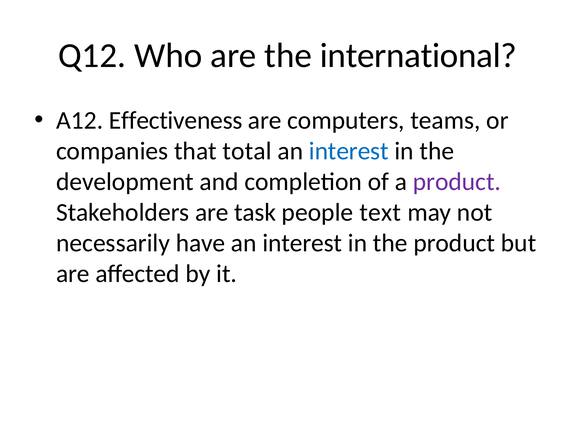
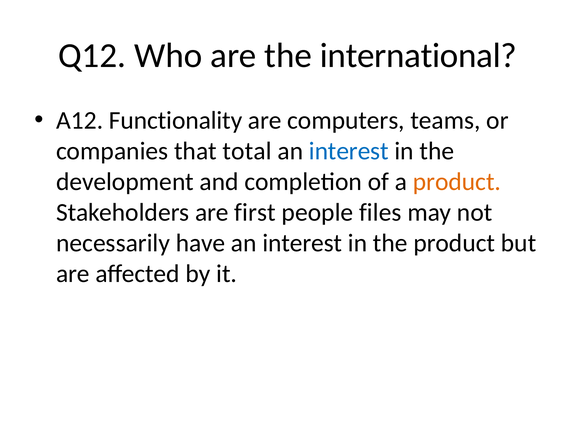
Effectiveness: Effectiveness -> Functionality (176, 121)
product colour: purple -> orange (457, 182)
task: task -> first (255, 213)
text: text -> files (380, 213)
